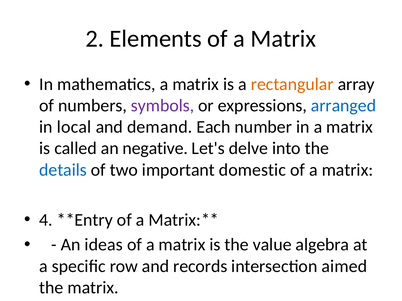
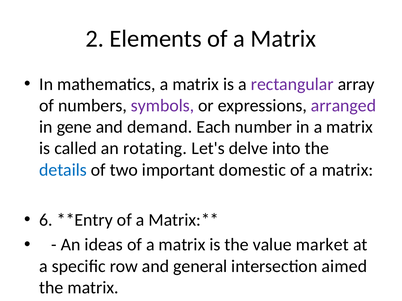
rectangular colour: orange -> purple (292, 84)
arranged colour: blue -> purple (344, 106)
local: local -> gene (74, 127)
negative: negative -> rotating (155, 149)
4: 4 -> 6 (46, 220)
algebra: algebra -> market (322, 245)
records: records -> general (200, 267)
